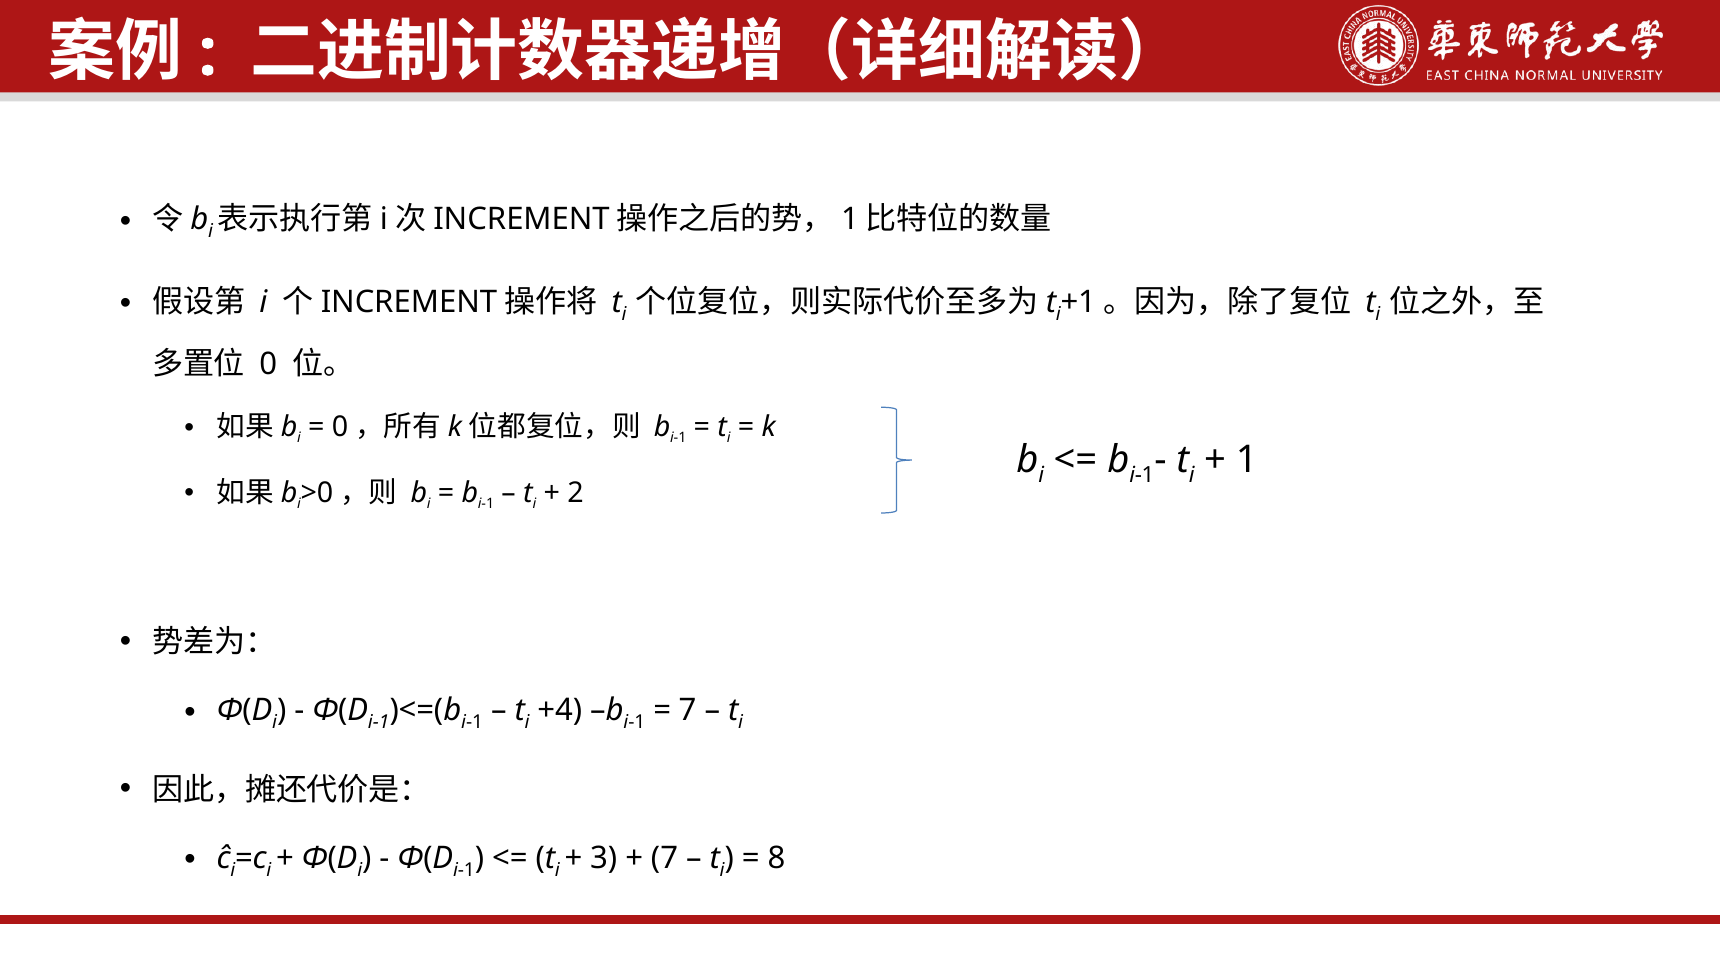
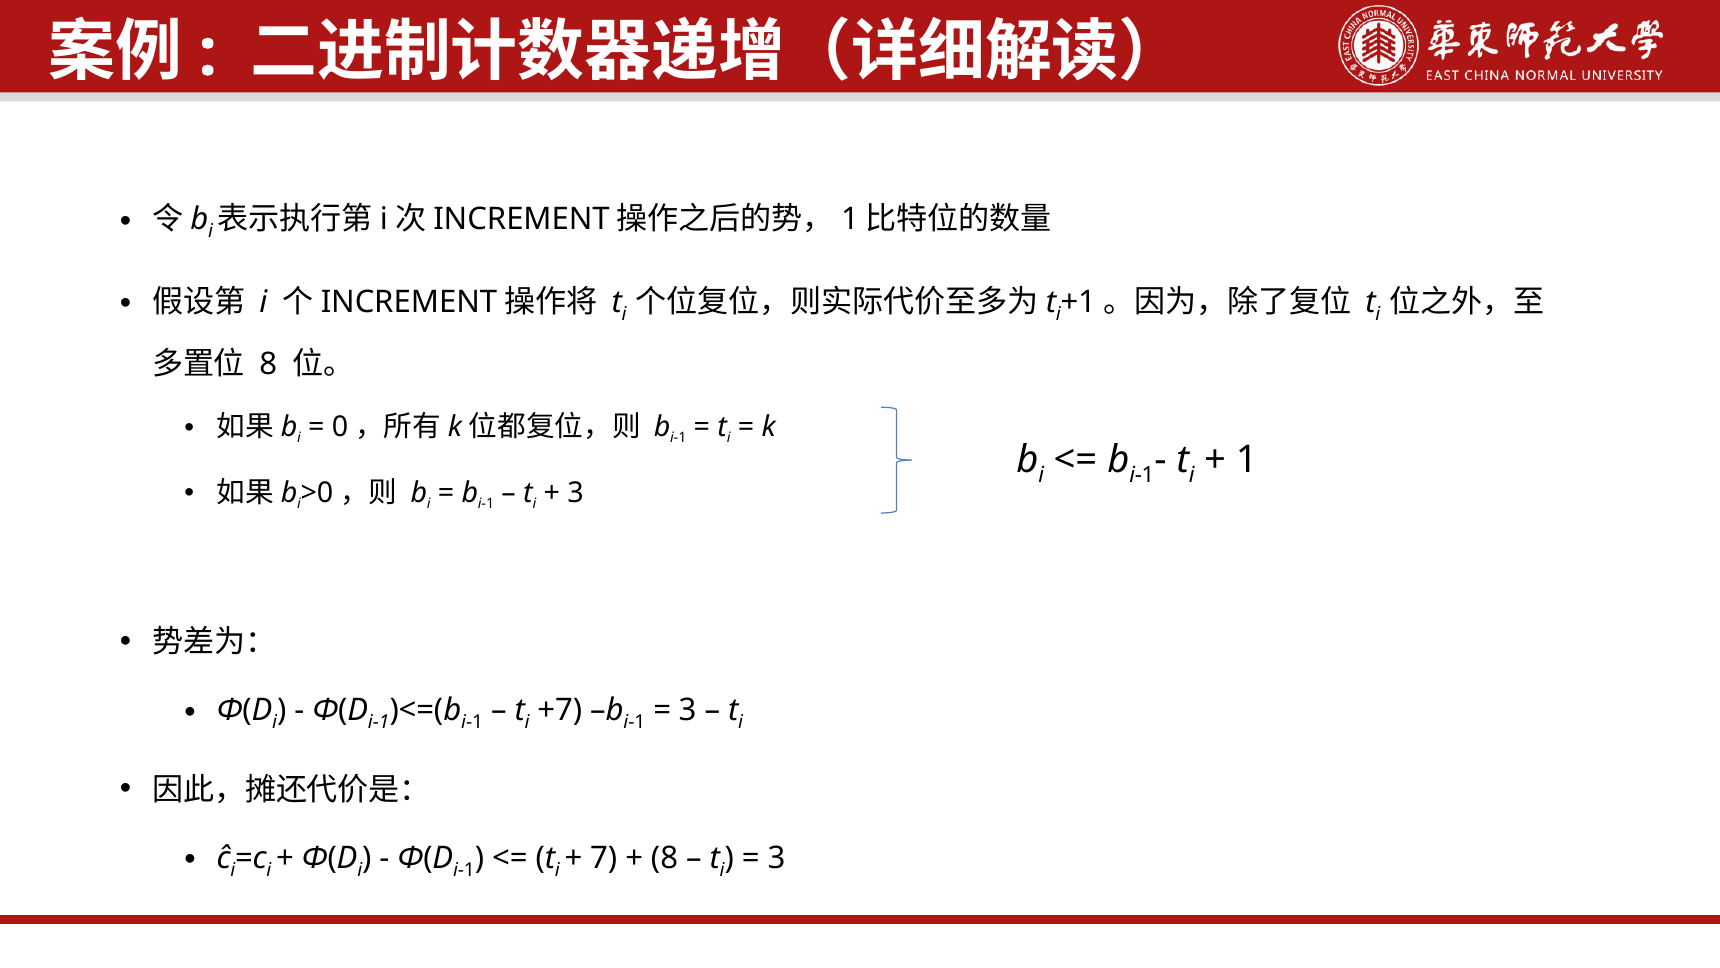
0: 0 -> 8 (268, 364)
2: 2 -> 3 (576, 492)
+4: +4 -> +7 (560, 710)
7: 7 -> 3 (688, 710)
3: 3 -> 7 (604, 857)
7: 7 -> 8 (664, 857)
8: 8 -> 3 (776, 857)
